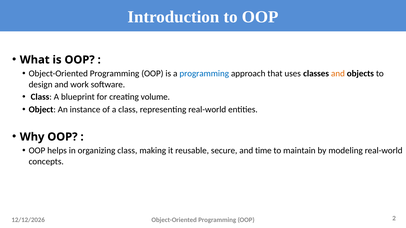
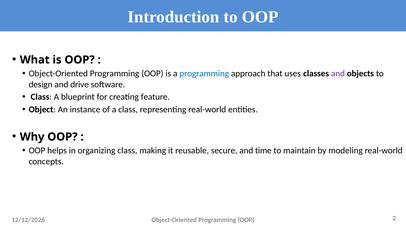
and colour: orange -> purple (338, 74)
work: work -> drive (80, 85)
volume: volume -> feature (155, 97)
